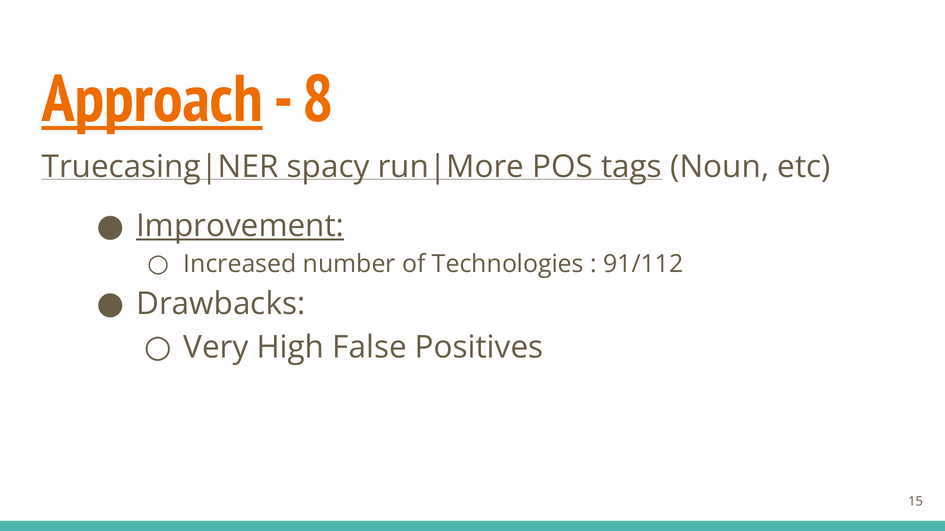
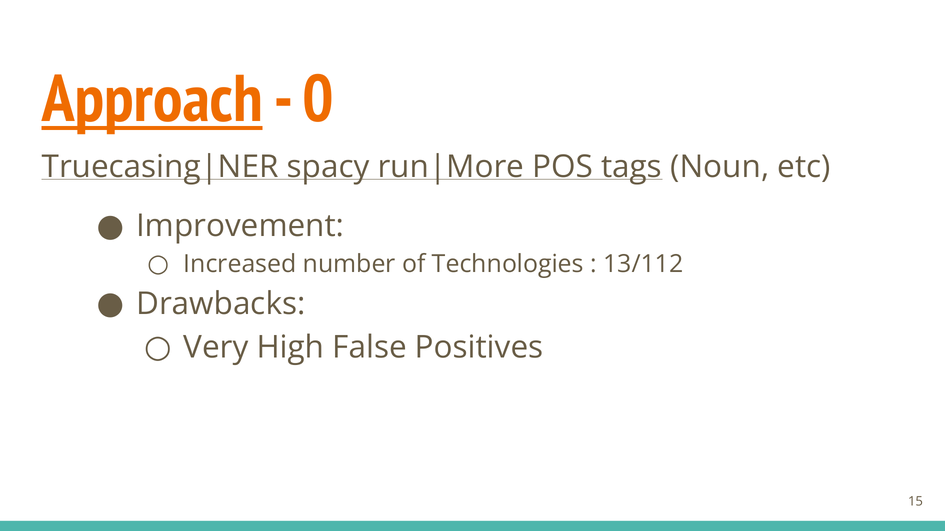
8: 8 -> 0 (318, 100)
Improvement underline: present -> none (240, 226)
91/112: 91/112 -> 13/112 (643, 264)
